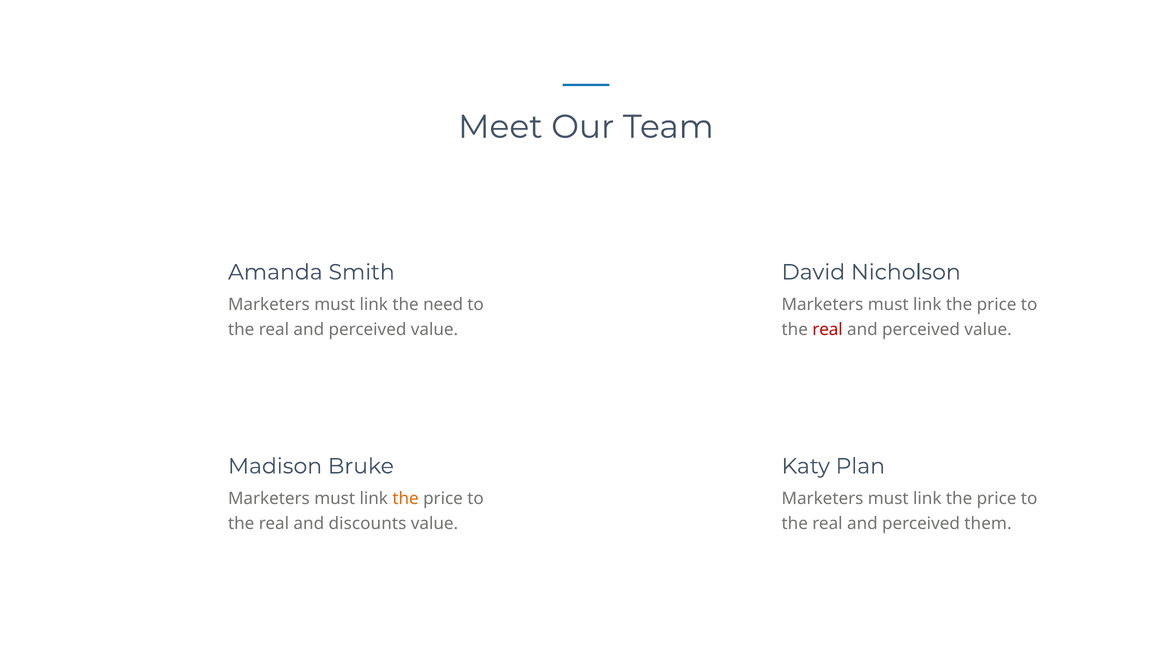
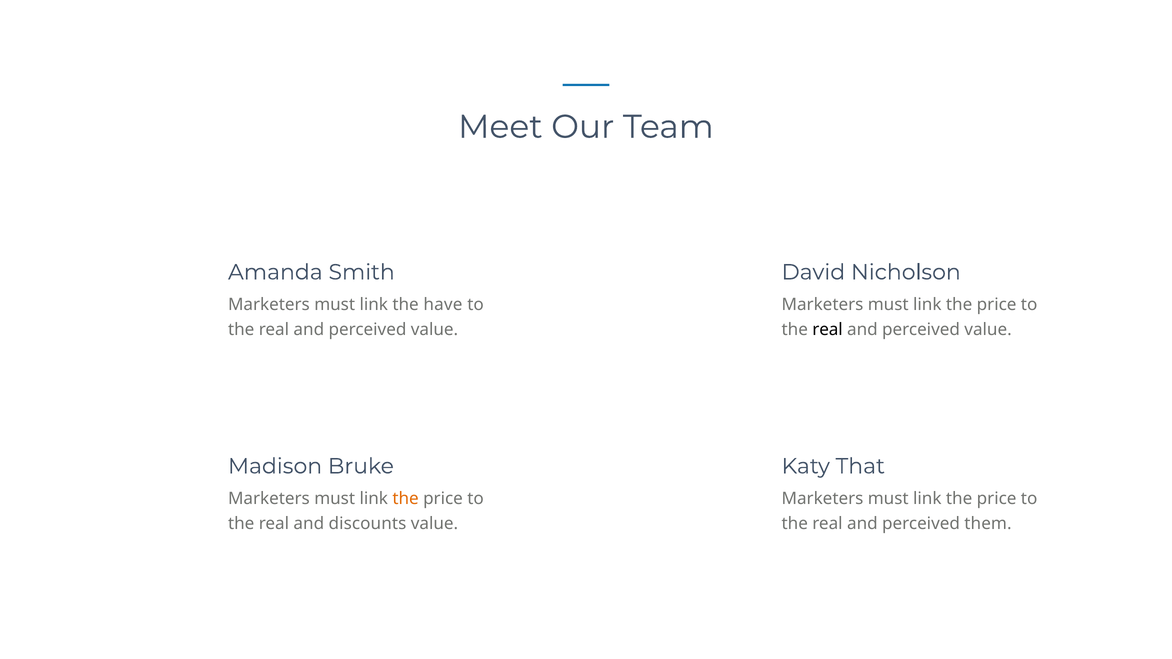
need: need -> have (443, 305)
real colour: red -> black (828, 330)
Plan: Plan -> That (860, 466)
